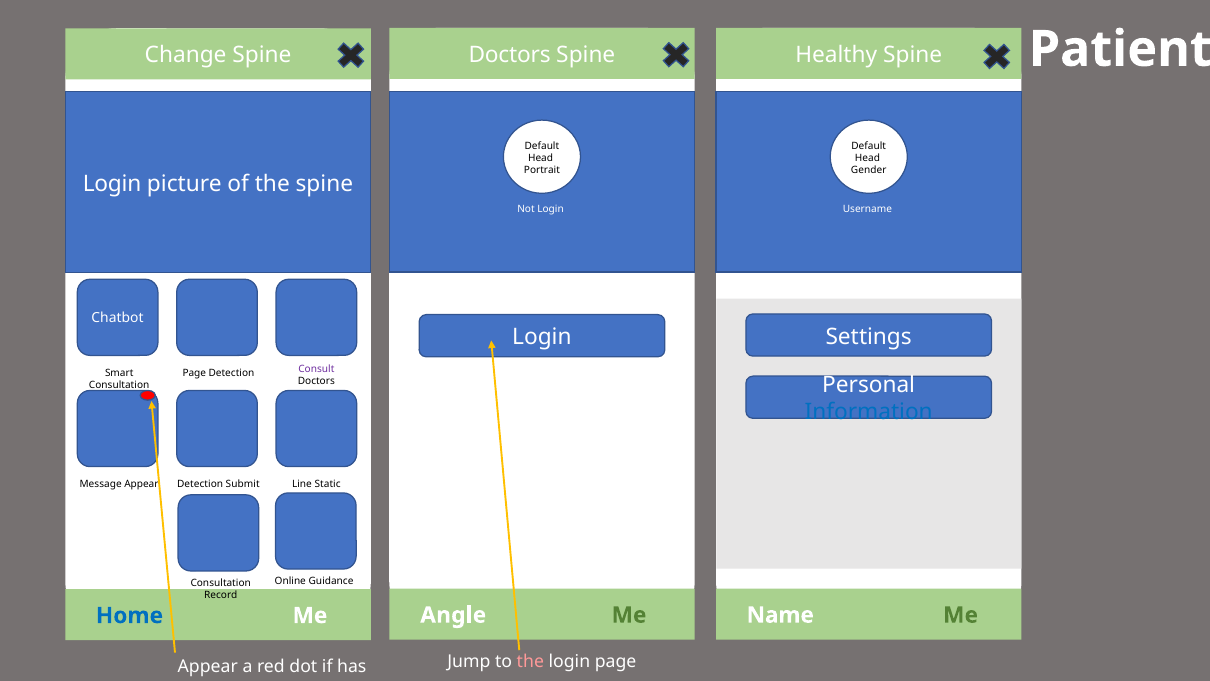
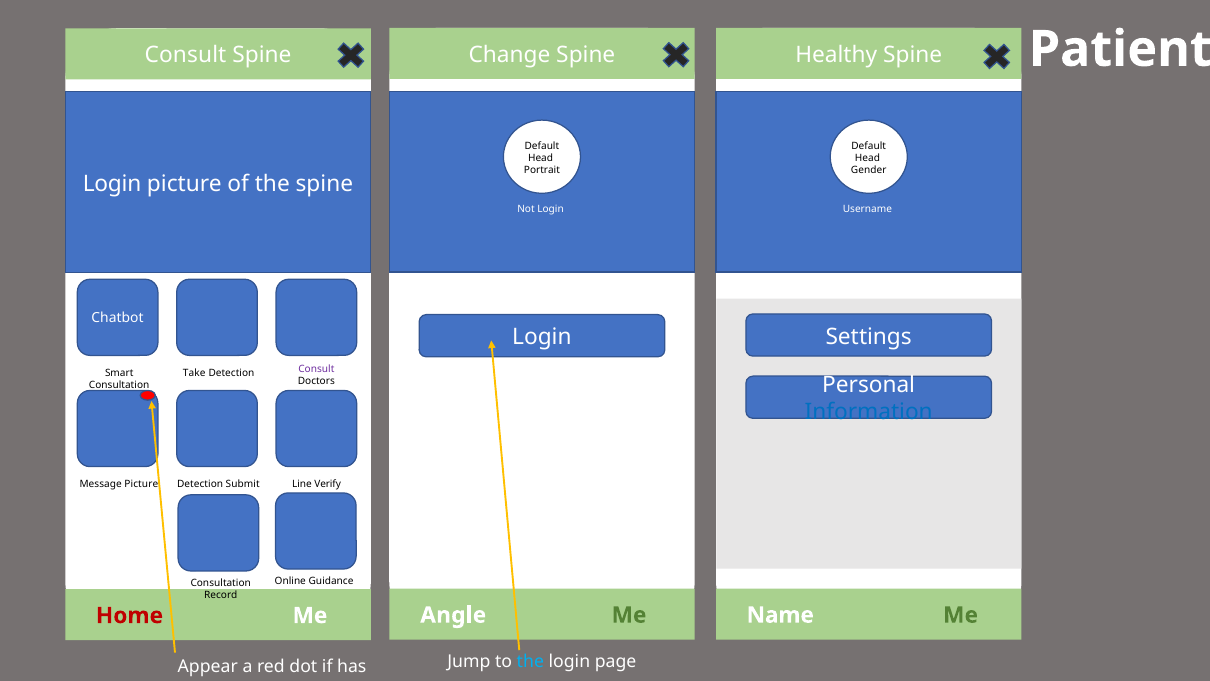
Doctors: Doctors -> Change (509, 55)
Change: Change -> Consult (186, 55)
Page: Page -> Take (194, 373)
Message Appear: Appear -> Picture (141, 484)
Static: Static -> Verify (328, 484)
Home colour: blue -> red (129, 615)
the colour: pink -> light blue (530, 661)
